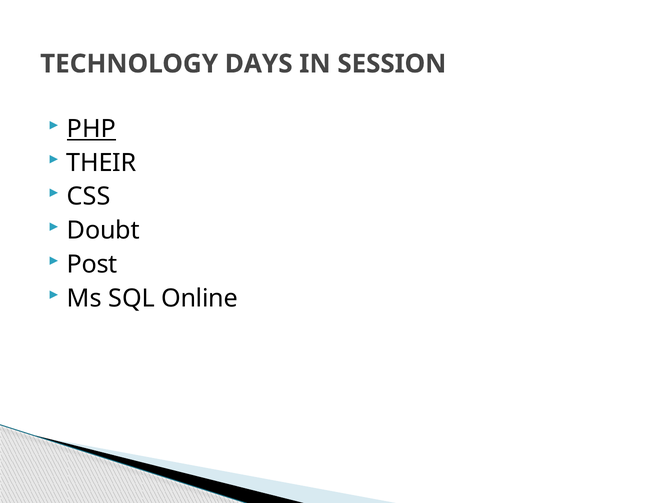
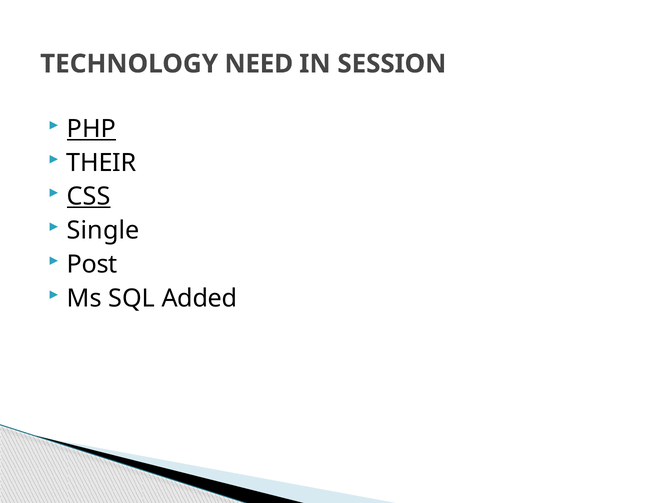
DAYS: DAYS -> NEED (259, 64)
CSS underline: none -> present (89, 197)
Doubt: Doubt -> Single (103, 231)
Online: Online -> Added (199, 299)
